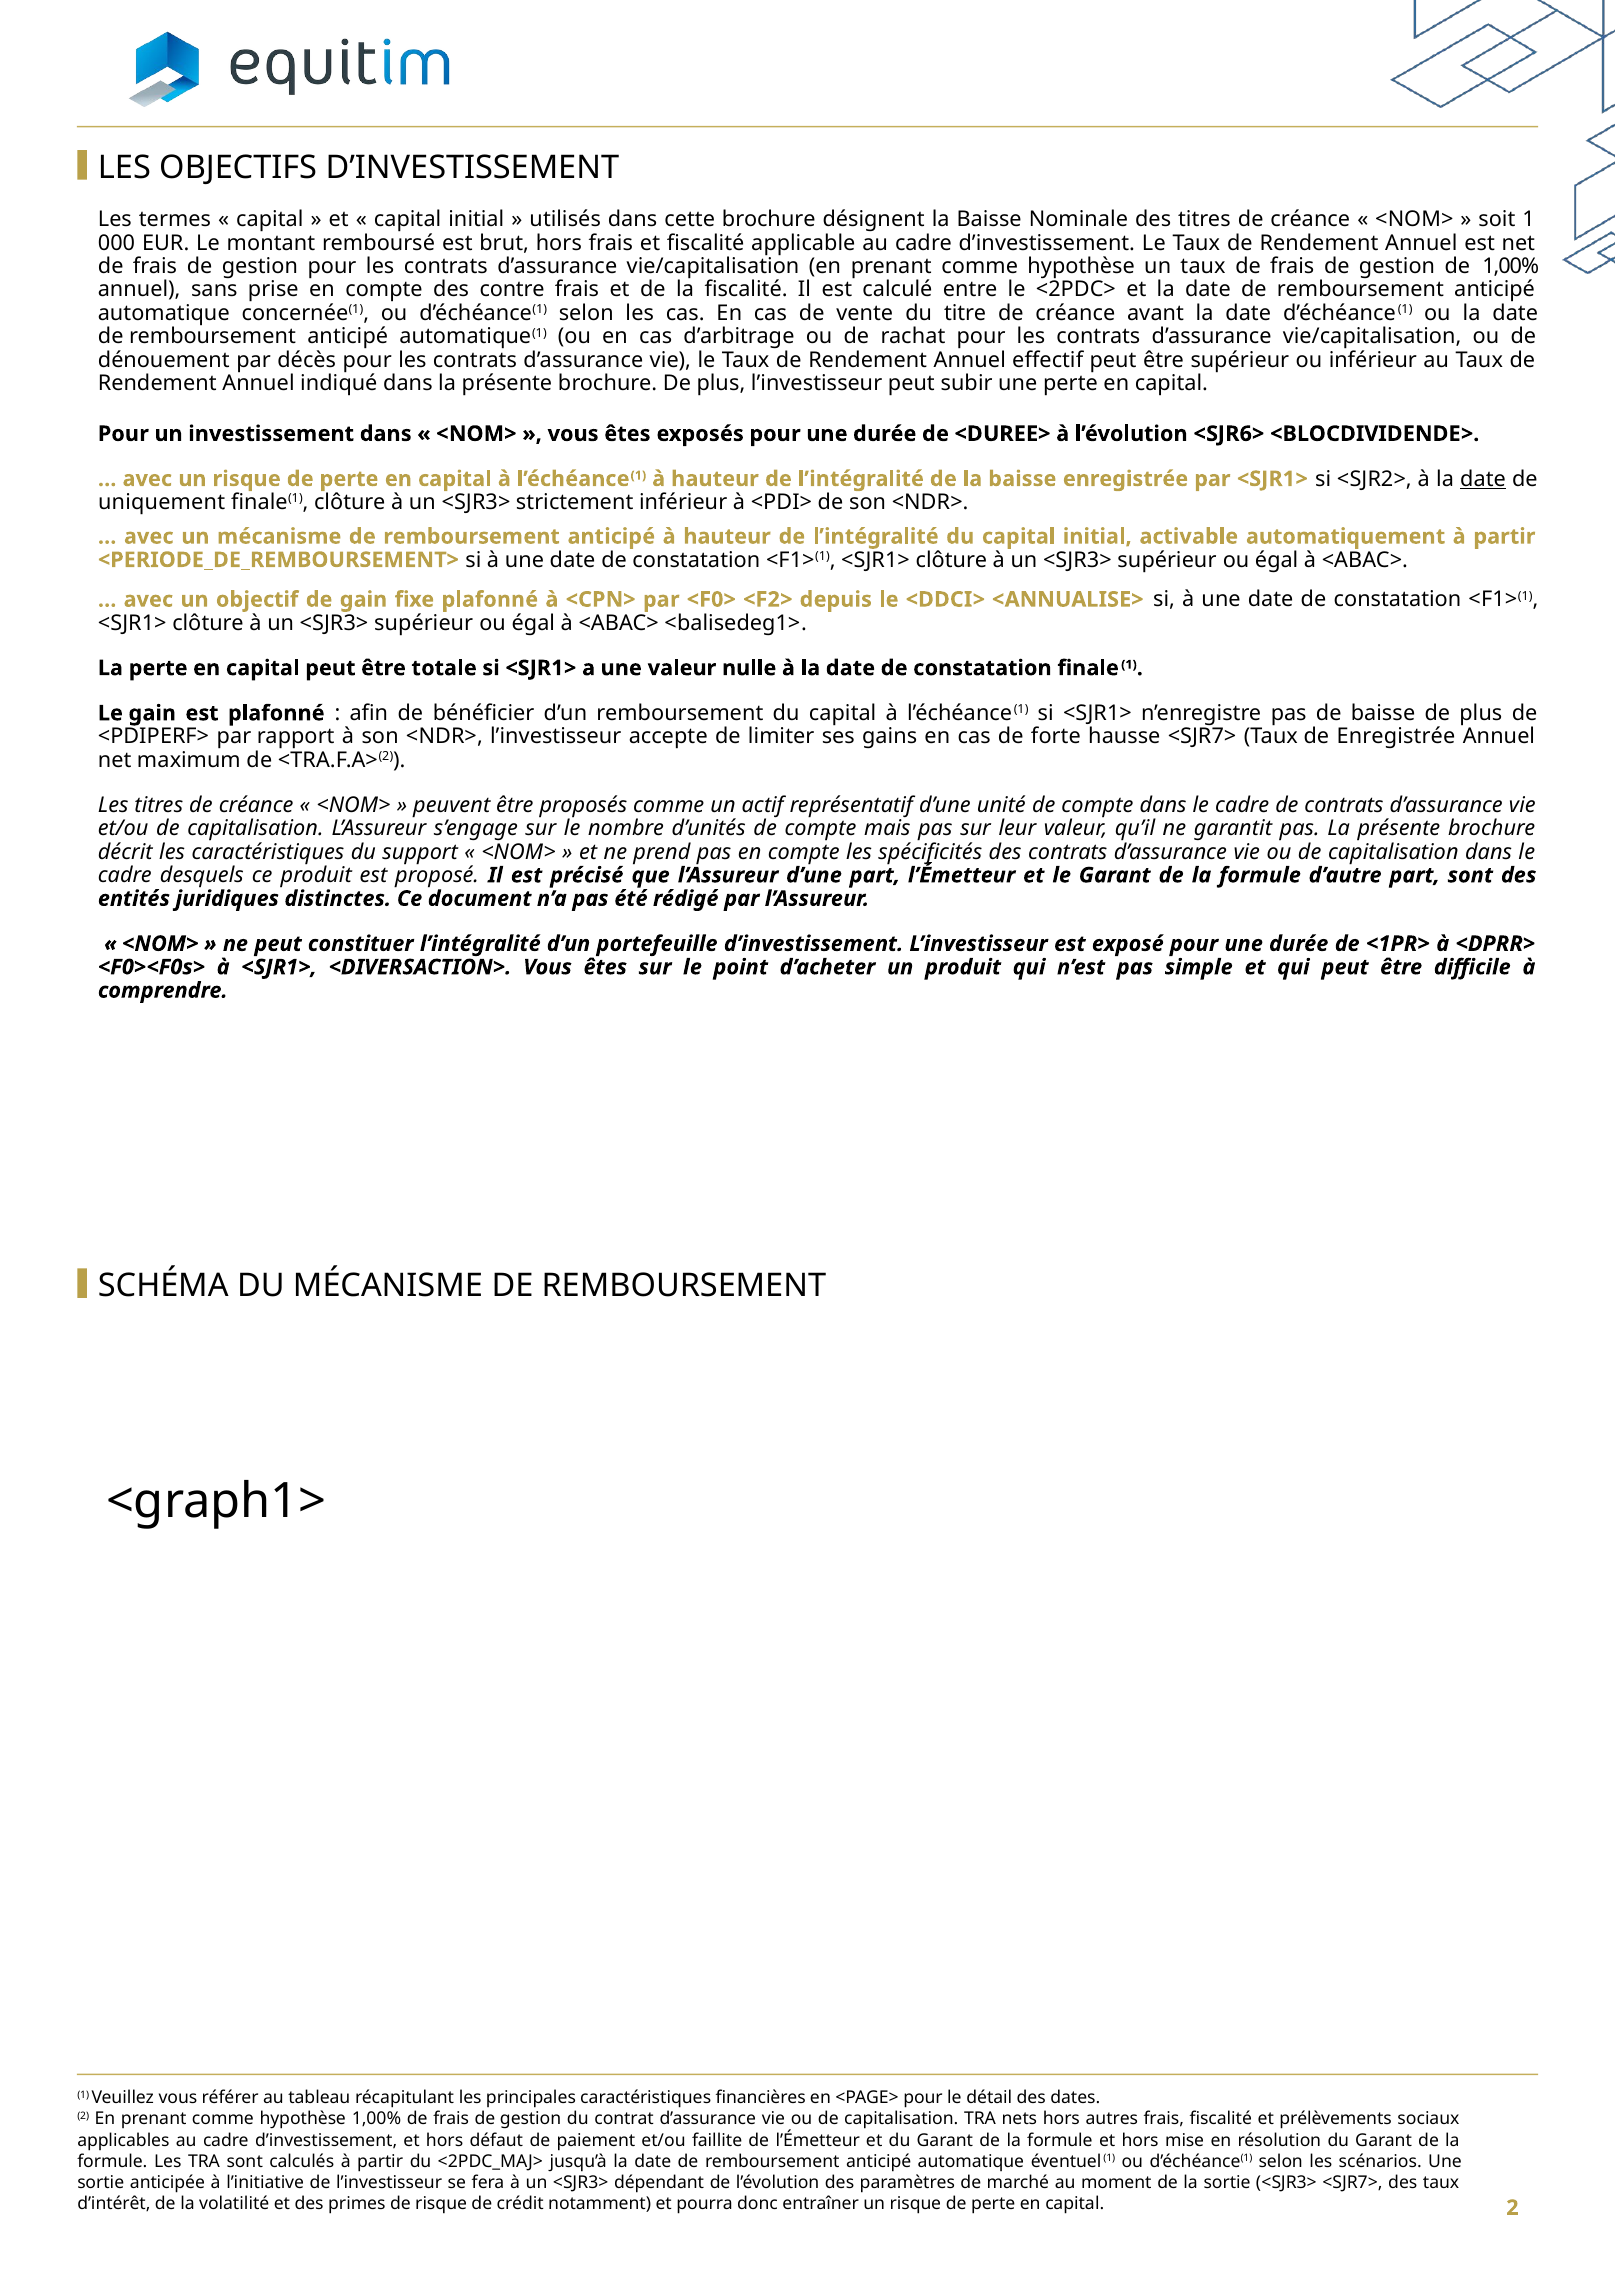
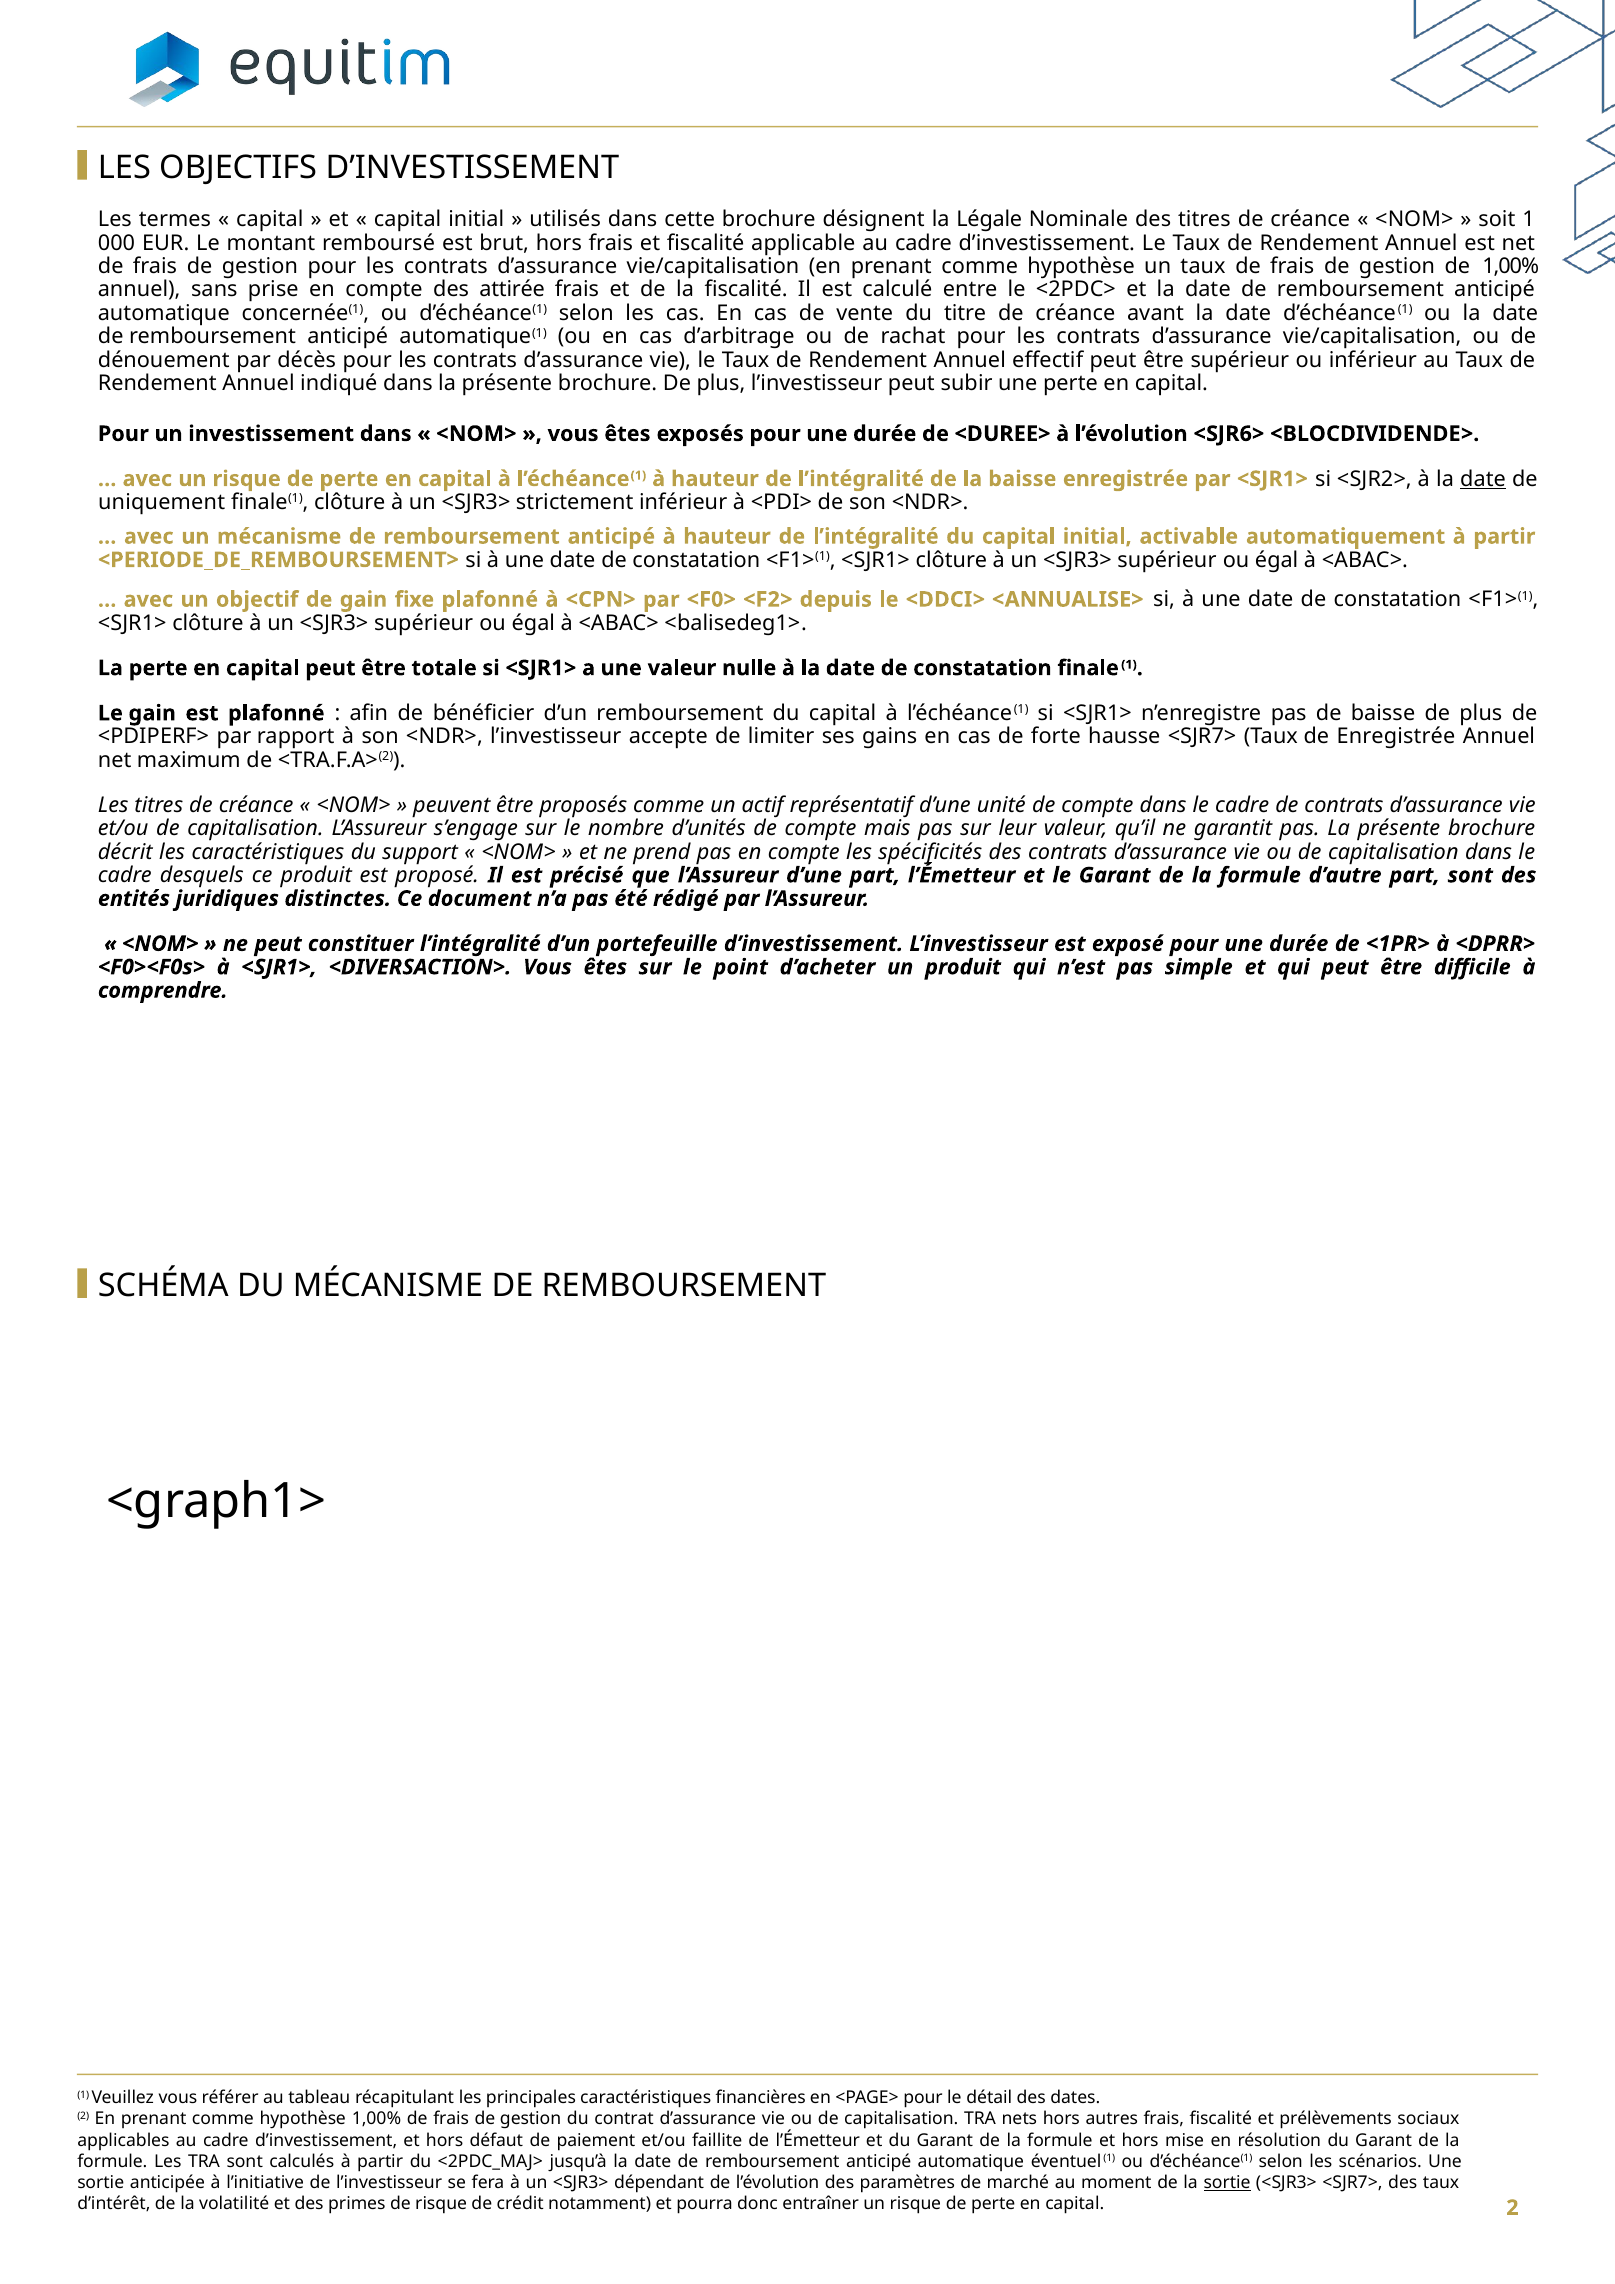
désignent la Baisse: Baisse -> Légale (989, 220)
contre: contre -> attirée (512, 290)
sortie underline: none -> present (1227, 2183)
